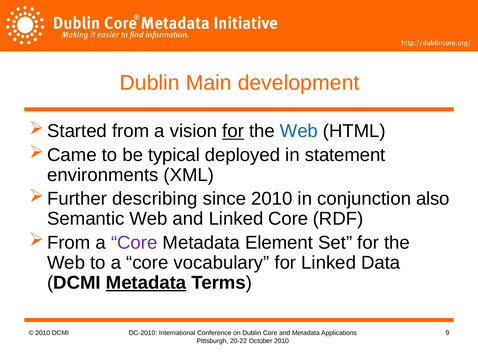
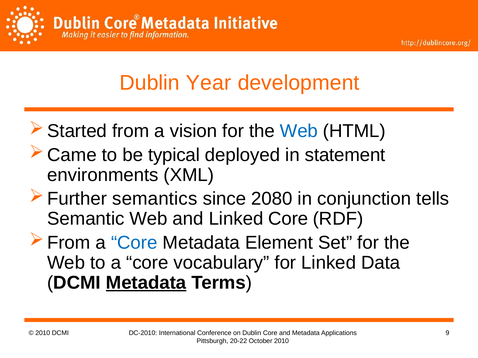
Main: Main -> Year (209, 83)
for underline: present -> none (233, 131)
describing: describing -> semantics (155, 199)
since 2010: 2010 -> 2080 (272, 199)
also: also -> tells (433, 199)
Core colour: purple -> blue (134, 243)
